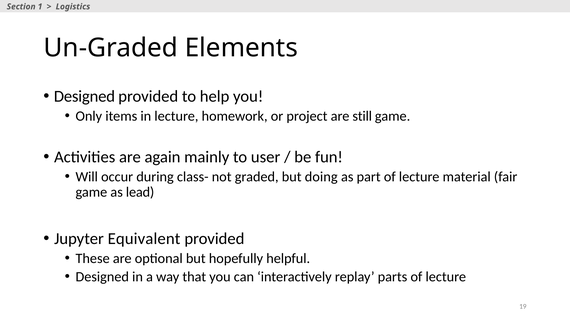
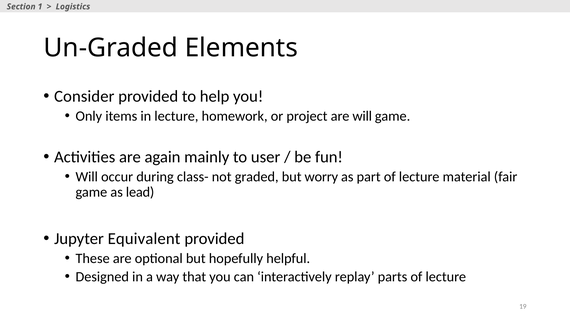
Designed: Designed -> Consider (84, 96)
are still: still -> will (362, 116)
doing: doing -> worry (321, 177)
